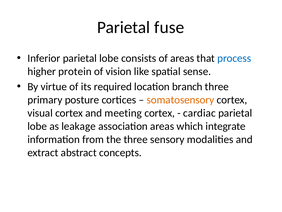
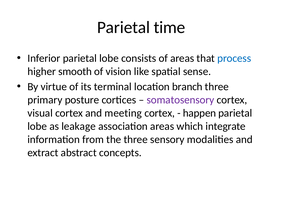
fuse: fuse -> time (169, 27)
protein: protein -> smooth (75, 71)
required: required -> terminal (113, 87)
somatosensory colour: orange -> purple (180, 100)
cardiac: cardiac -> happen (200, 113)
